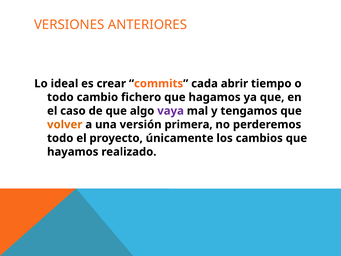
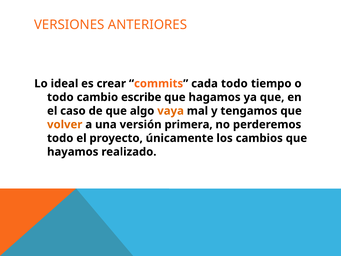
cada abrir: abrir -> todo (234, 83)
fichero: fichero -> escribe (141, 97)
vaya colour: purple -> orange (171, 111)
